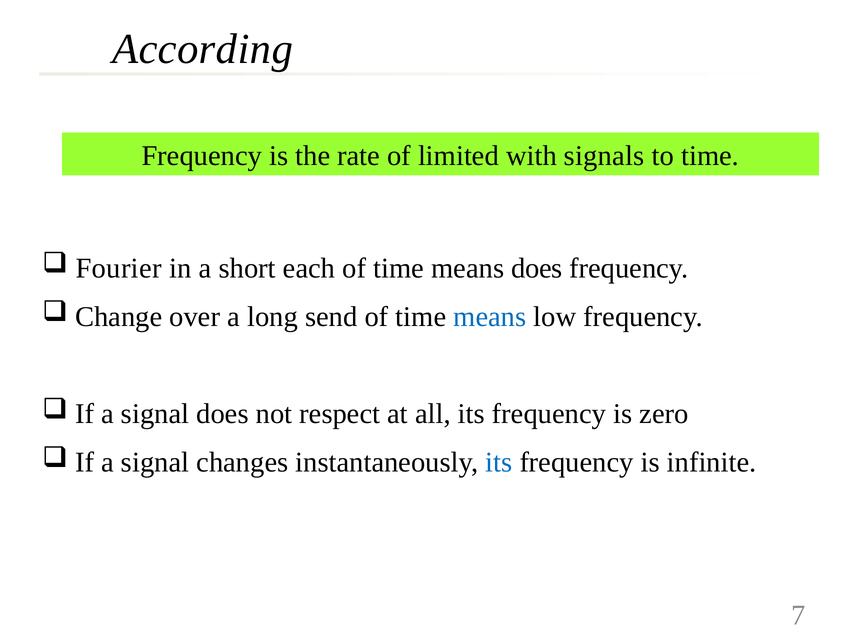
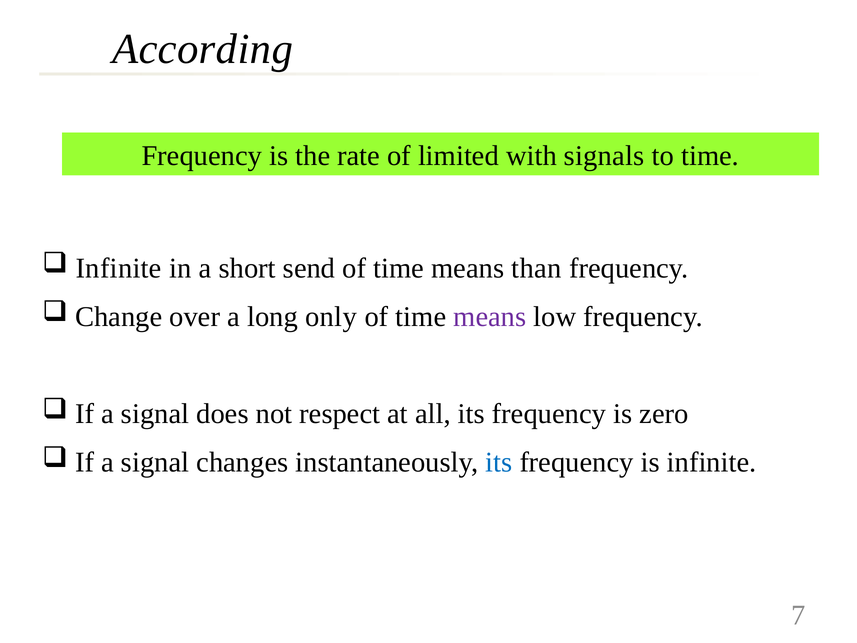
Fourier: Fourier -> Infinite (119, 268)
each: each -> send (309, 268)
means does: does -> than (536, 268)
send: send -> only (331, 317)
means colour: blue -> purple (490, 317)
